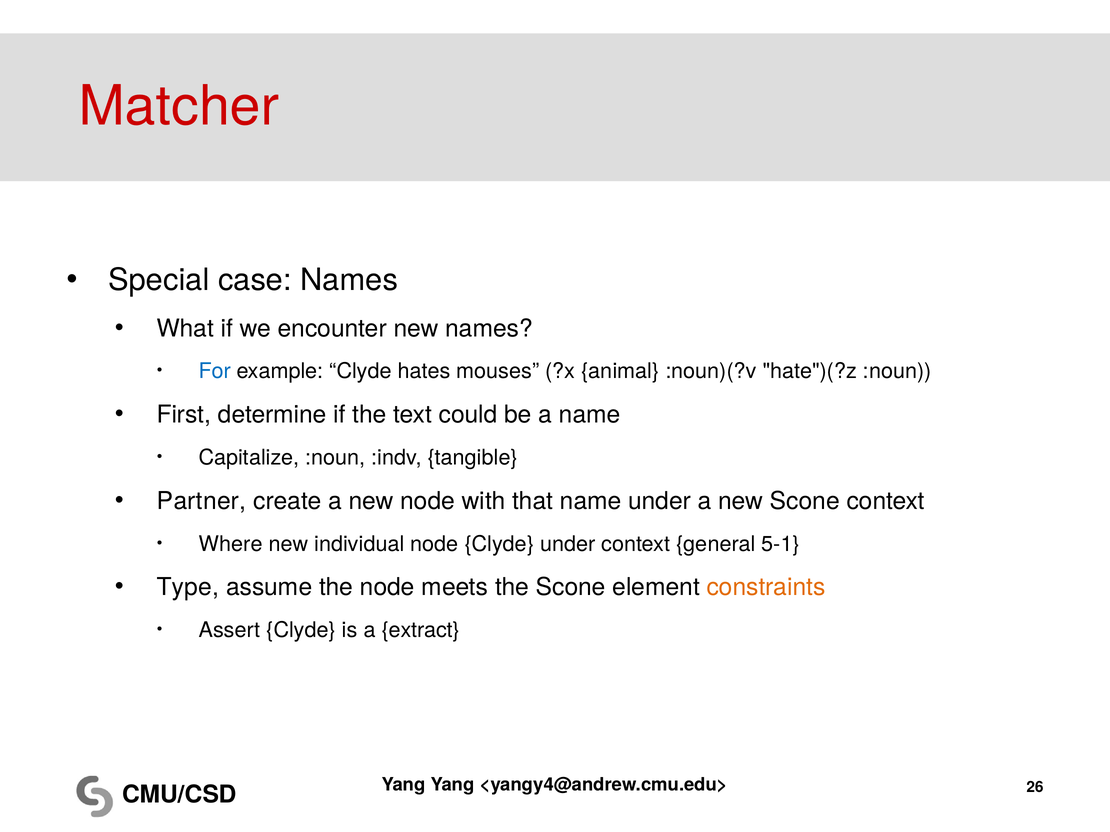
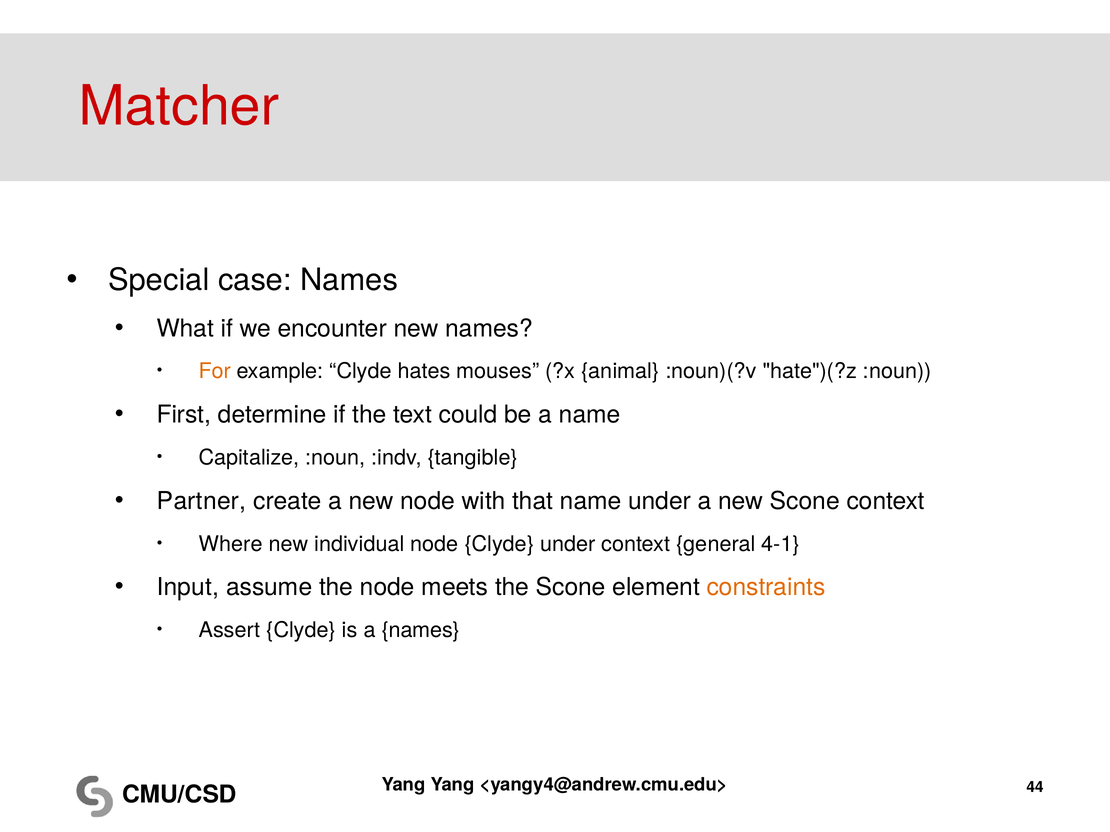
For colour: blue -> orange (215, 372)
5-1: 5-1 -> 4-1 (781, 544)
Type: Type -> Input (188, 588)
a extract: extract -> names (421, 631)
26: 26 -> 44 (1035, 788)
